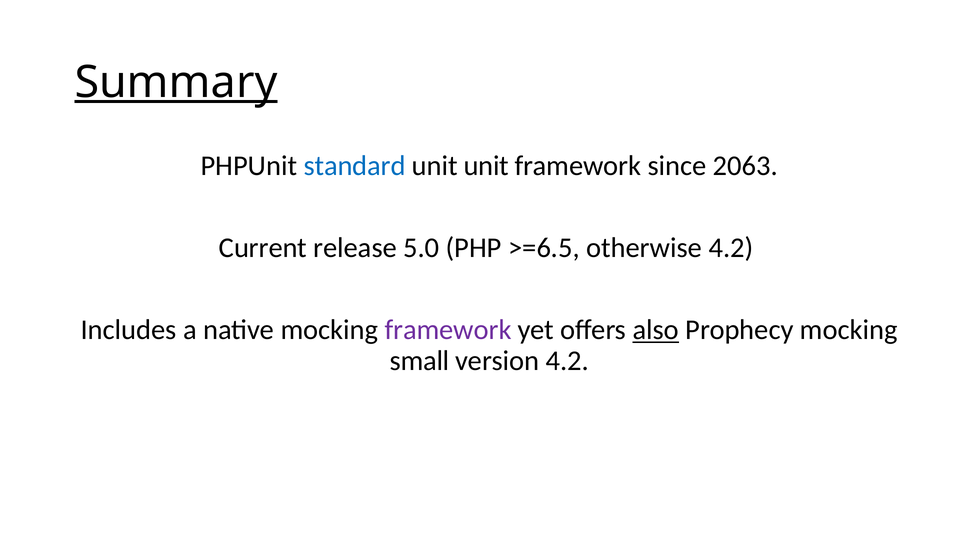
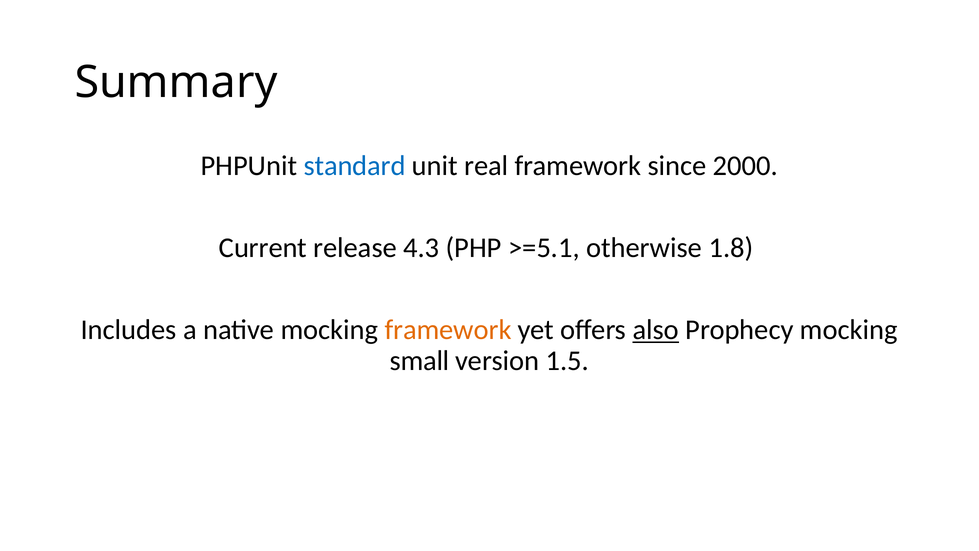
Summary underline: present -> none (176, 82)
unit unit: unit -> real (486, 166)
2063: 2063 -> 2000 (745, 166)
5.0: 5.0 -> 4.3 (421, 248)
>=6.5: >=6.5 -> >=5.1 (544, 248)
otherwise 4.2: 4.2 -> 1.8 (731, 248)
framework colour: purple -> orange (448, 330)
version 4.2: 4.2 -> 1.5 (567, 361)
